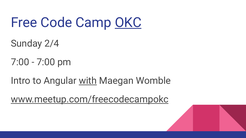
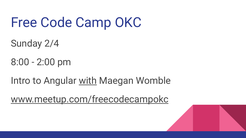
OKC underline: present -> none (128, 23)
7:00: 7:00 -> 8:00 (20, 62)
7:00: 7:00 -> 2:00 (46, 62)
